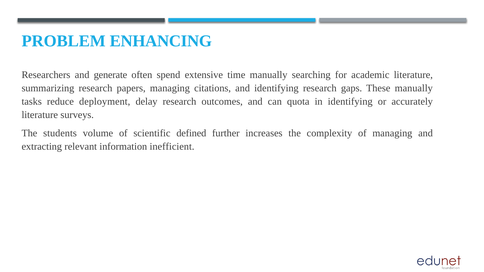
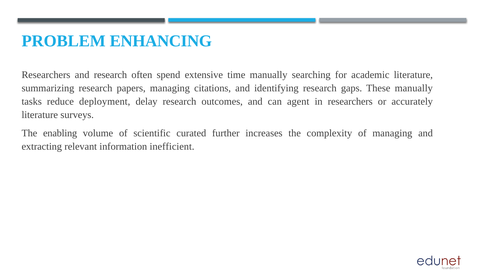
and generate: generate -> research (110, 75)
quota: quota -> agent (298, 102)
in identifying: identifying -> researchers (350, 102)
students: students -> enabling (60, 133)
defined: defined -> curated (191, 133)
